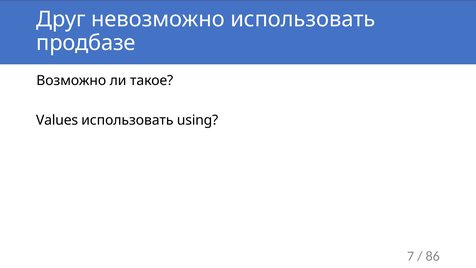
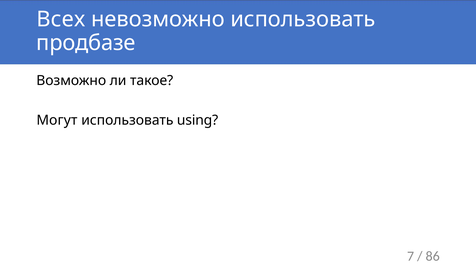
Друг: Друг -> Всех (61, 19)
Values: Values -> Могут (57, 120)
